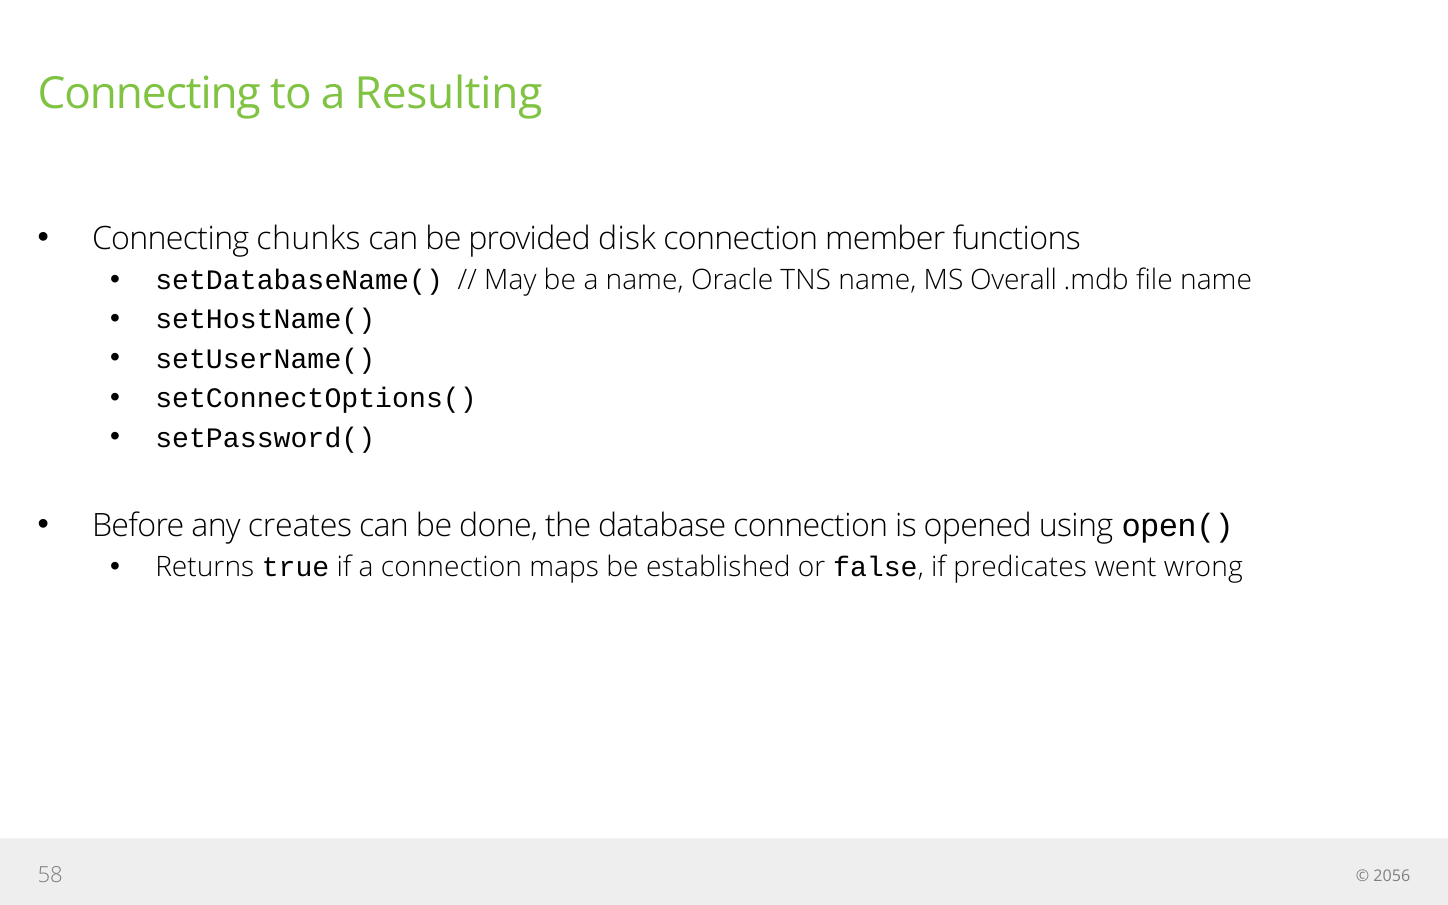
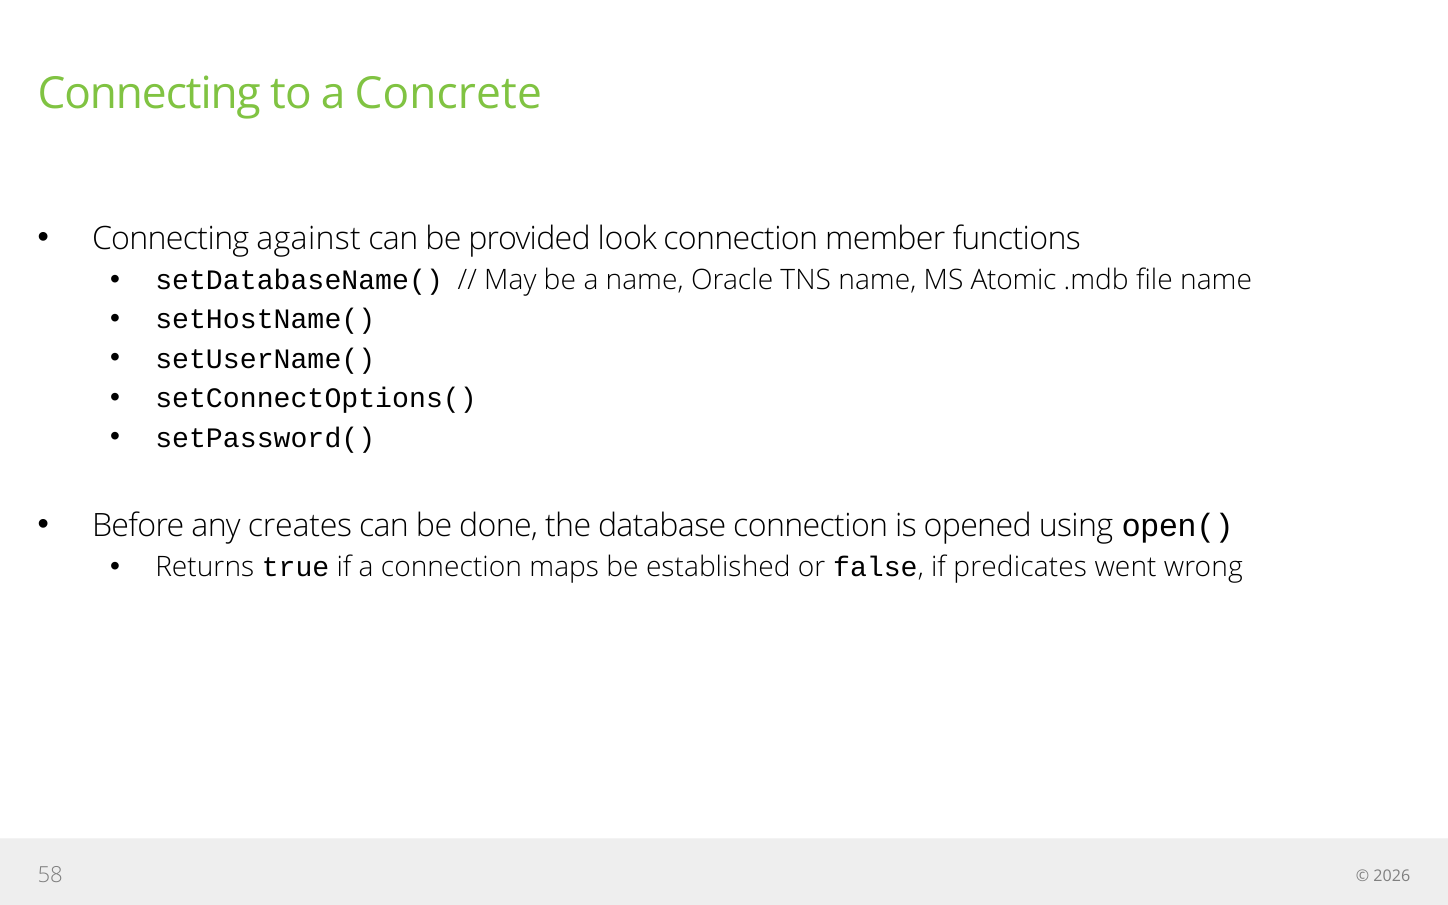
Resulting: Resulting -> Concrete (448, 94)
chunks: chunks -> against (309, 239)
disk: disk -> look (627, 239)
Overall: Overall -> Atomic (1014, 280)
2056: 2056 -> 2026 (1392, 876)
